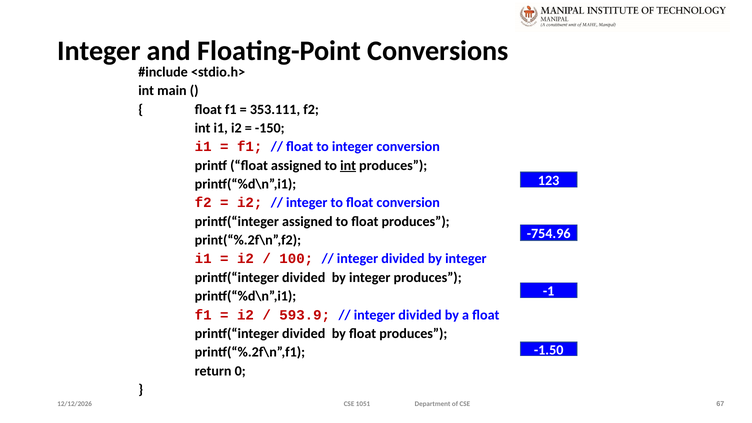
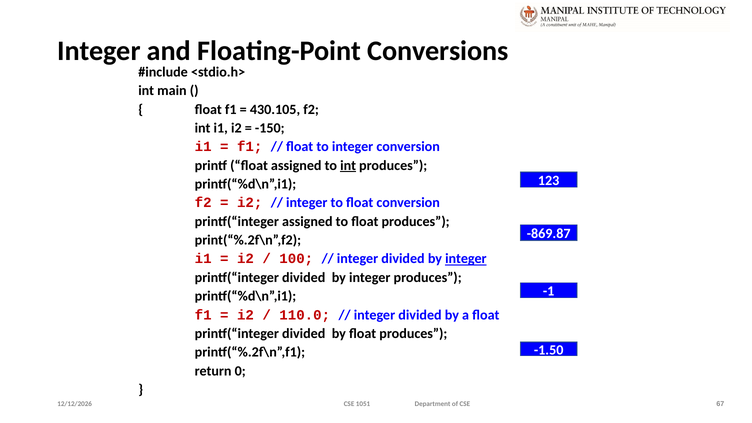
353.111: 353.111 -> 430.105 (275, 109)
-754.96: -754.96 -> -869.87 (549, 234)
integer underline: none -> present (466, 259)
593.9: 593.9 -> 110.0 (305, 315)
